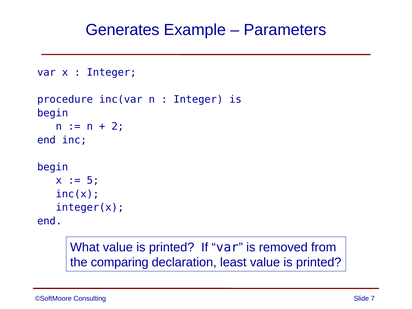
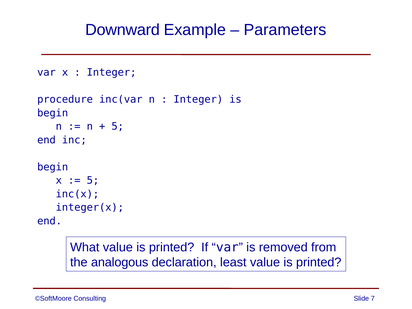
Generates: Generates -> Downward (122, 30)
2: 2 -> 5 (118, 127)
comparing: comparing -> analogous (120, 262)
